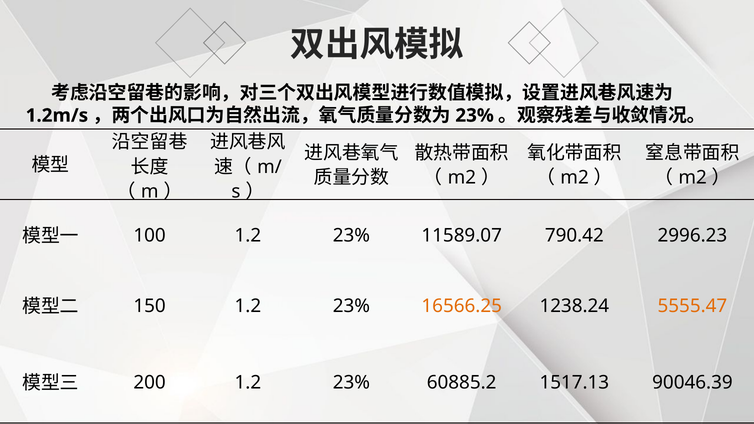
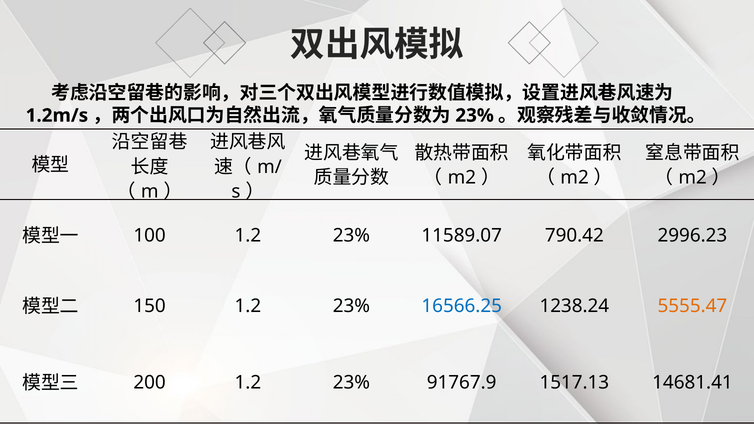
16566.25 colour: orange -> blue (462, 306)
60885.2: 60885.2 -> 91767.9 (462, 383)
90046.39: 90046.39 -> 14681.41 (692, 383)
